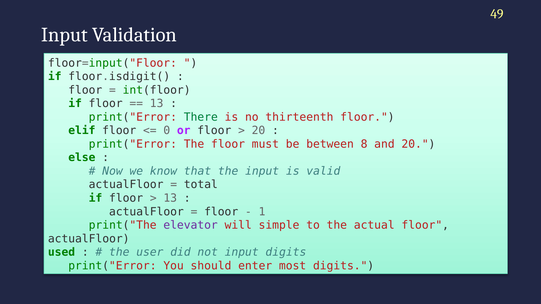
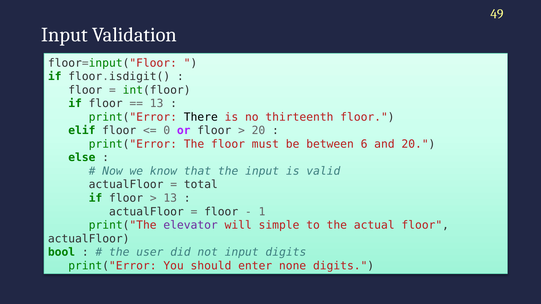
There colour: green -> black (201, 117)
8: 8 -> 6 (364, 144)
used: used -> bool (62, 252)
most: most -> none (293, 266)
